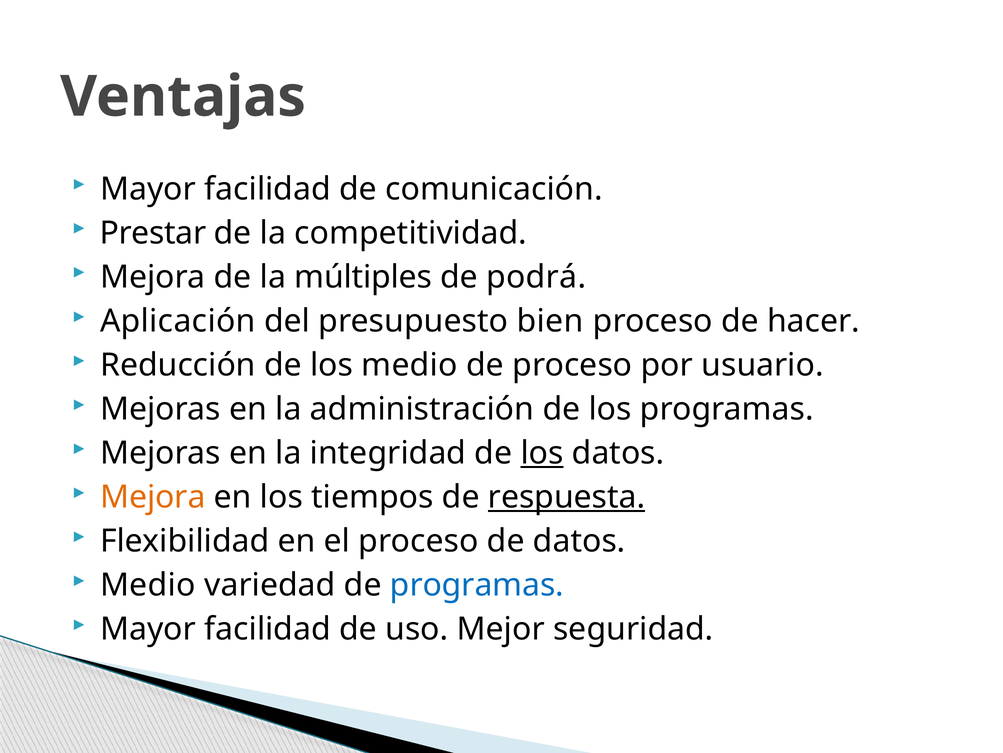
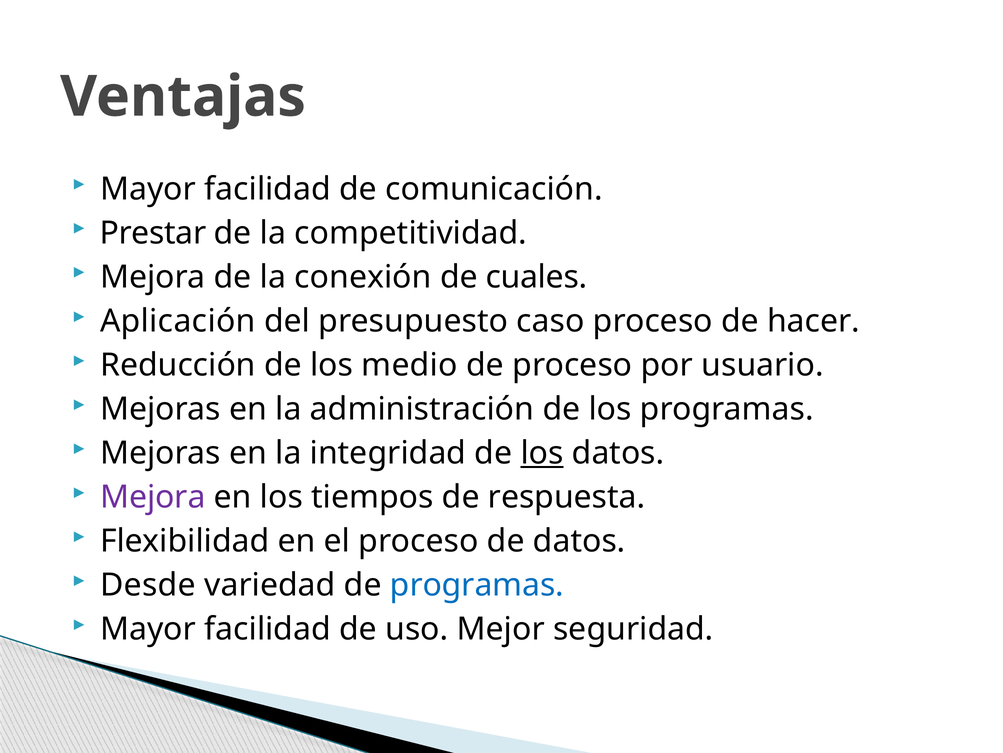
múltiples: múltiples -> conexión (363, 277)
podrá: podrá -> cuales (536, 277)
bien: bien -> caso (550, 321)
Mejora colour: orange -> purple (153, 497)
respuesta underline: present -> none (567, 497)
Medio: Medio -> Desde (148, 585)
